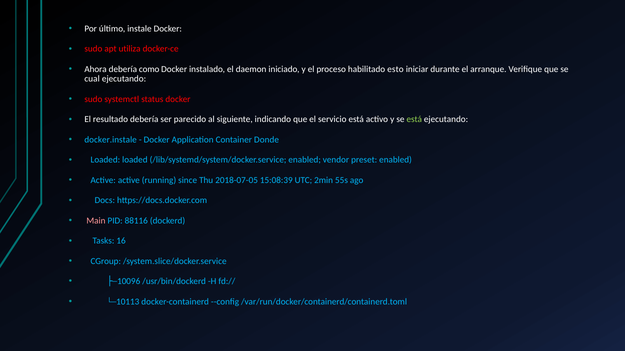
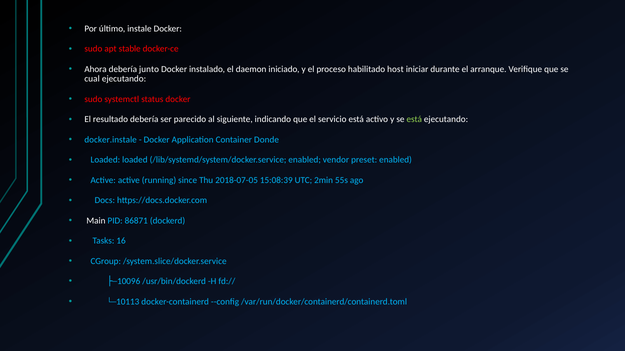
utiliza: utiliza -> stable (130, 49)
como: como -> junto (149, 69)
esto: esto -> host (395, 69)
Main colour: pink -> white (96, 221)
88116: 88116 -> 86871 (136, 221)
